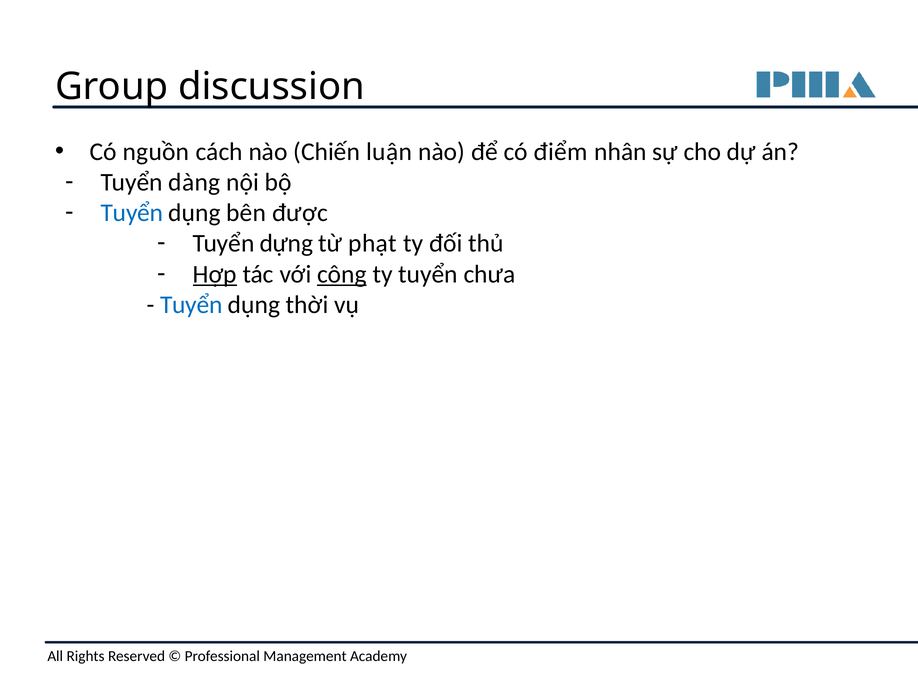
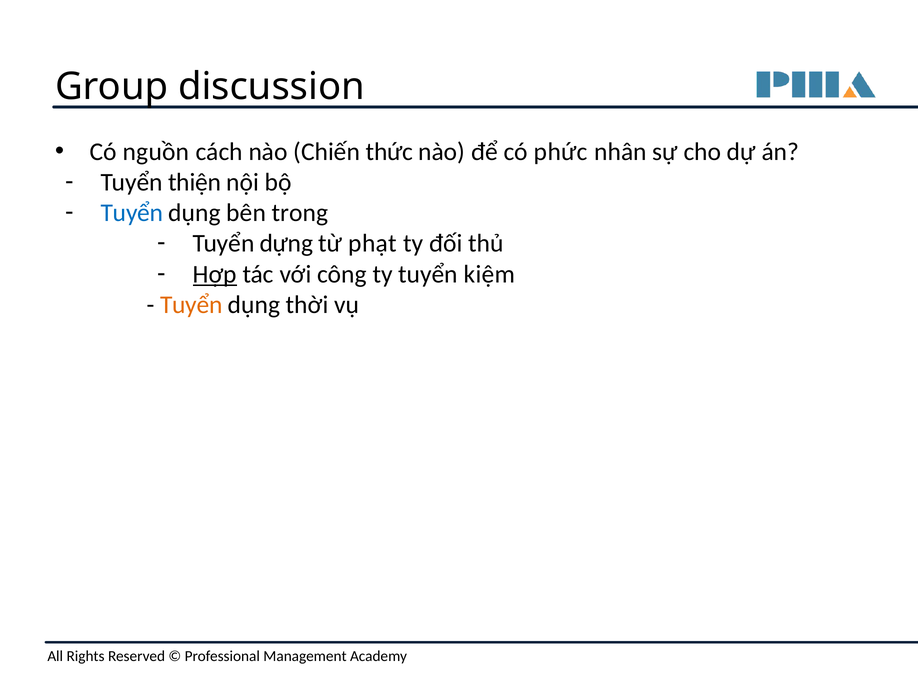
luận: luận -> thức (389, 152)
điểm: điểm -> phức (561, 152)
dàng: dàng -> thiện (195, 182)
được: được -> trong (300, 213)
công underline: present -> none (342, 274)
chưa: chưa -> kiệm (490, 274)
Tuyển colour: blue -> orange (191, 305)
